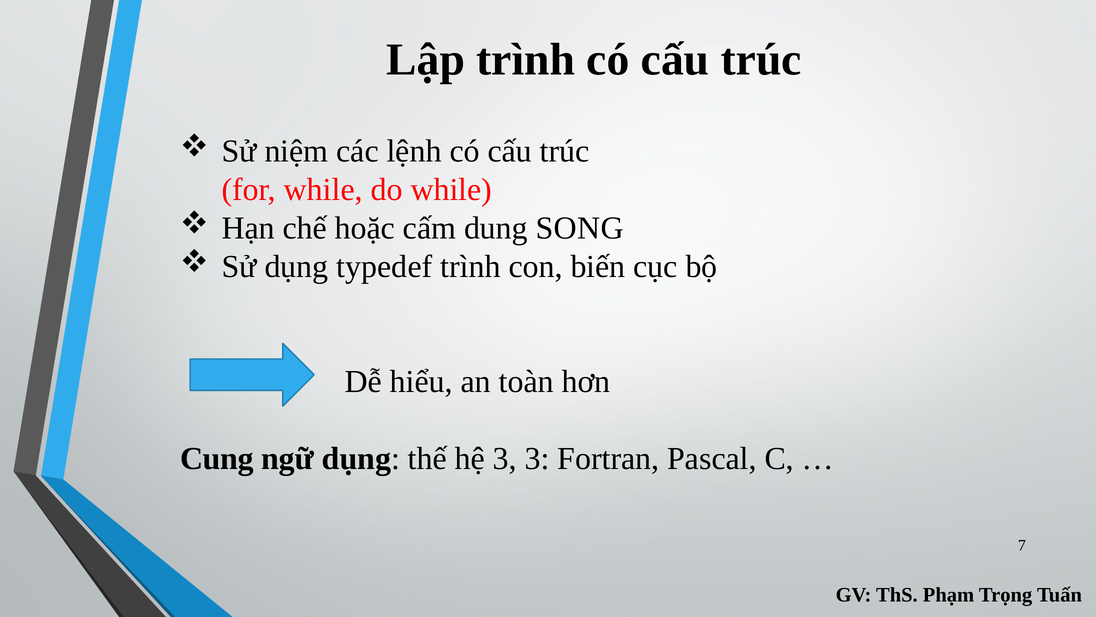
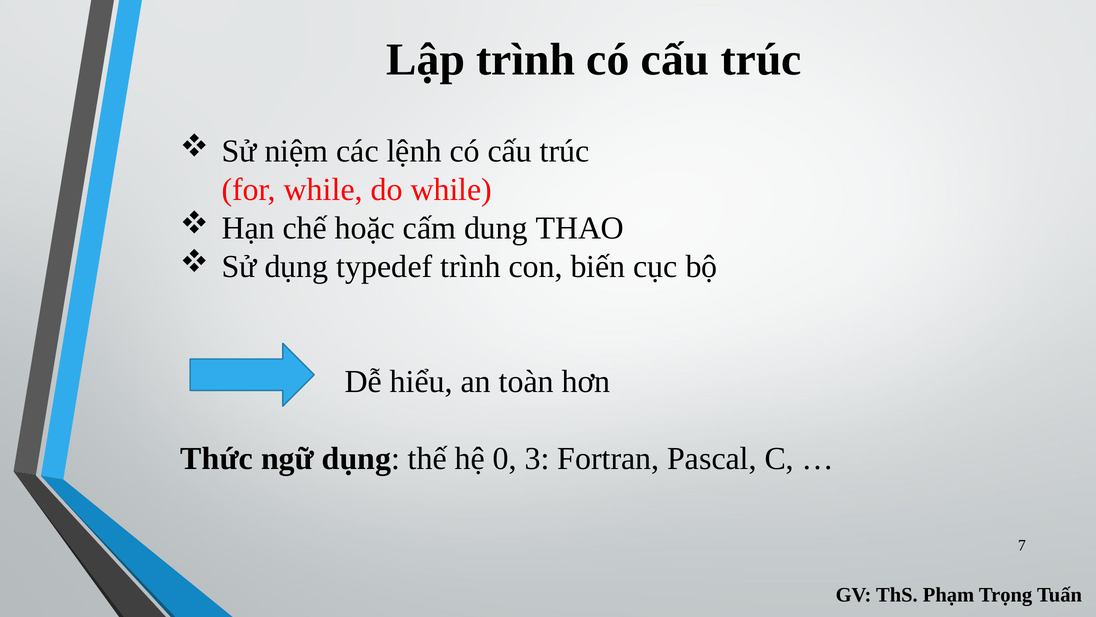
SONG: SONG -> THAO (580, 228)
Cung: Cung -> Thức (217, 458)
hệ 3: 3 -> 0 (505, 458)
